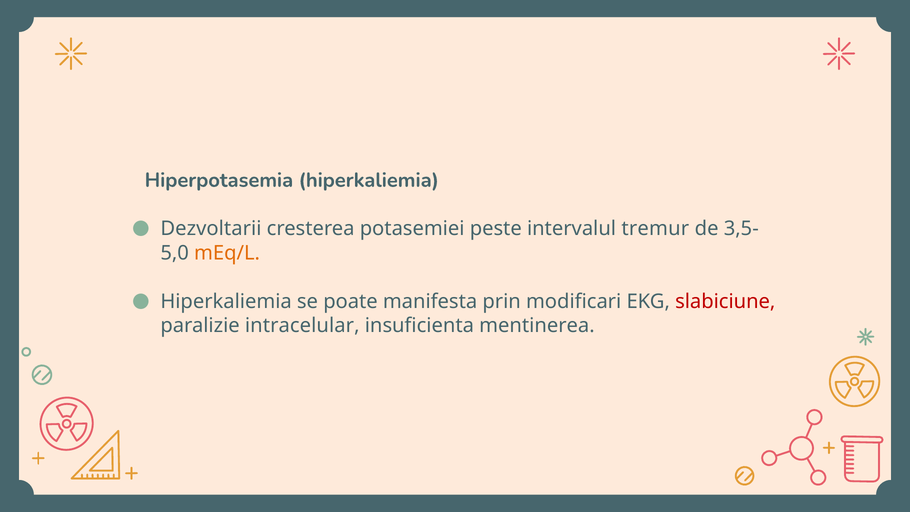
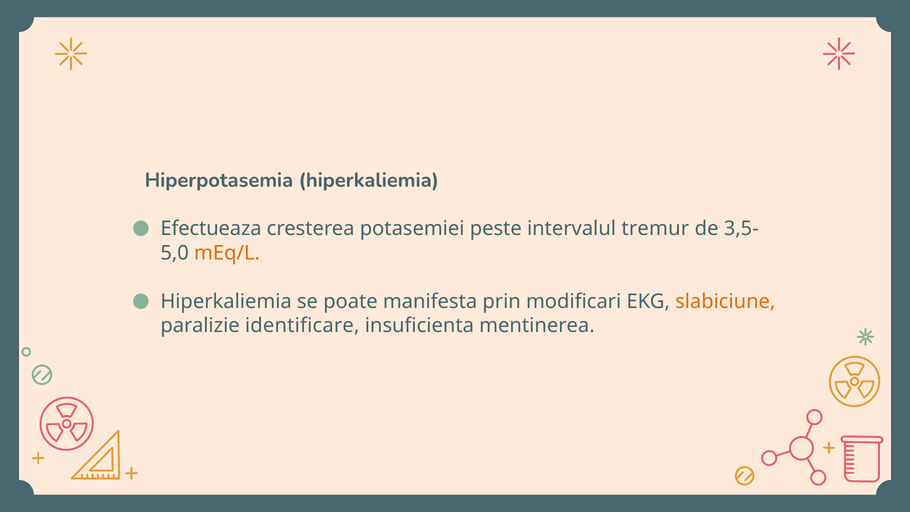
Dezvoltarii: Dezvoltarii -> Efectueaza (211, 229)
slabiciune colour: red -> orange (725, 301)
intracelular: intracelular -> identificare (302, 326)
